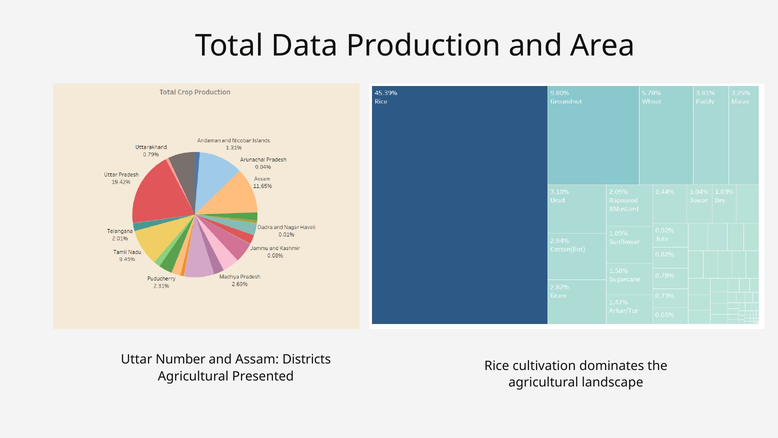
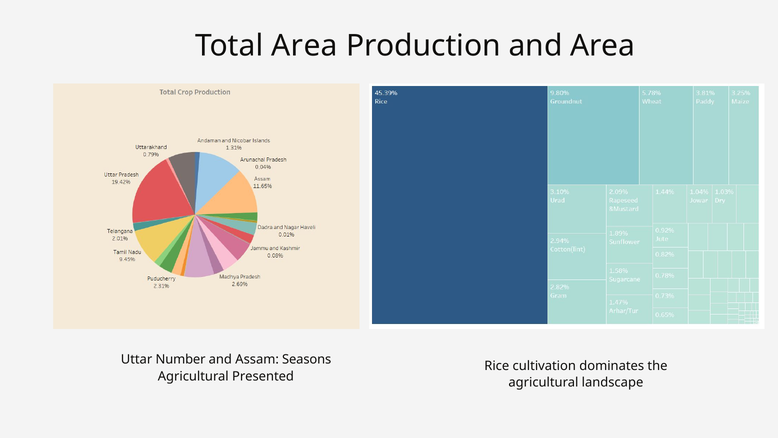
Total Data: Data -> Area (305, 46)
Districts: Districts -> Seasons (307, 359)
